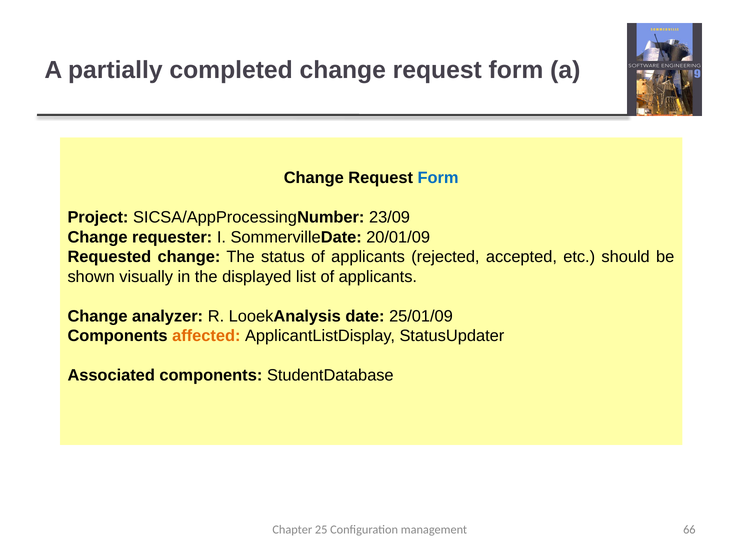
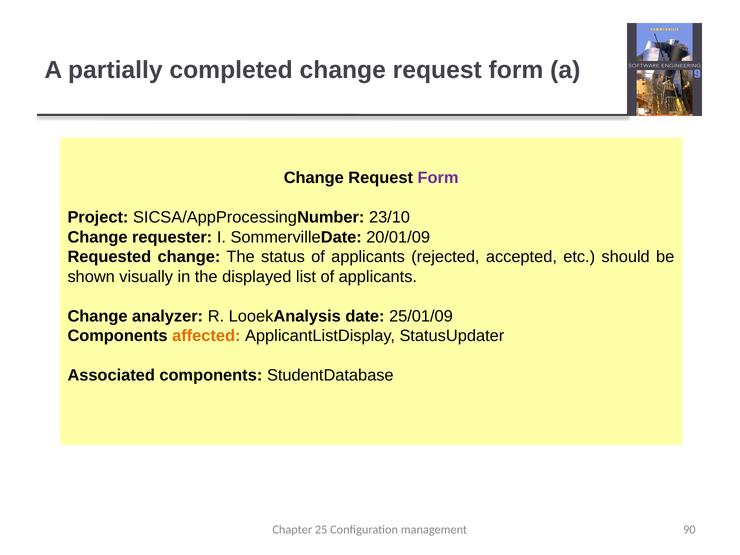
Form colour: blue -> purple (438, 178)
23/09: 23/09 -> 23/10 (390, 217)
66: 66 -> 90 (689, 530)
